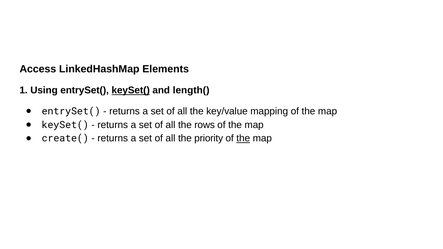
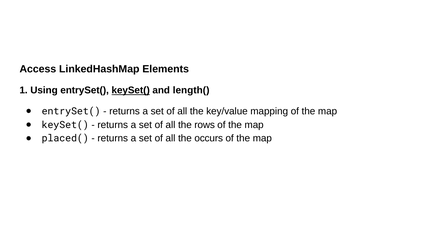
create(: create( -> placed( (65, 138)
priority: priority -> occurs (209, 138)
the underline: present -> none (243, 138)
